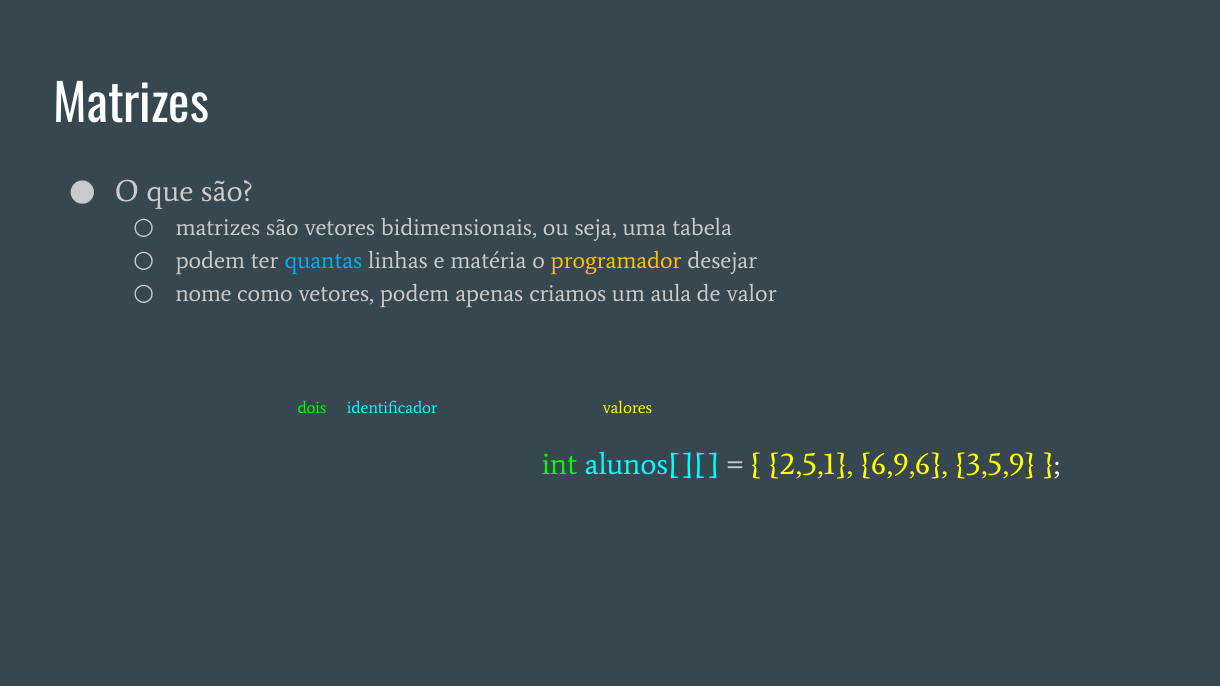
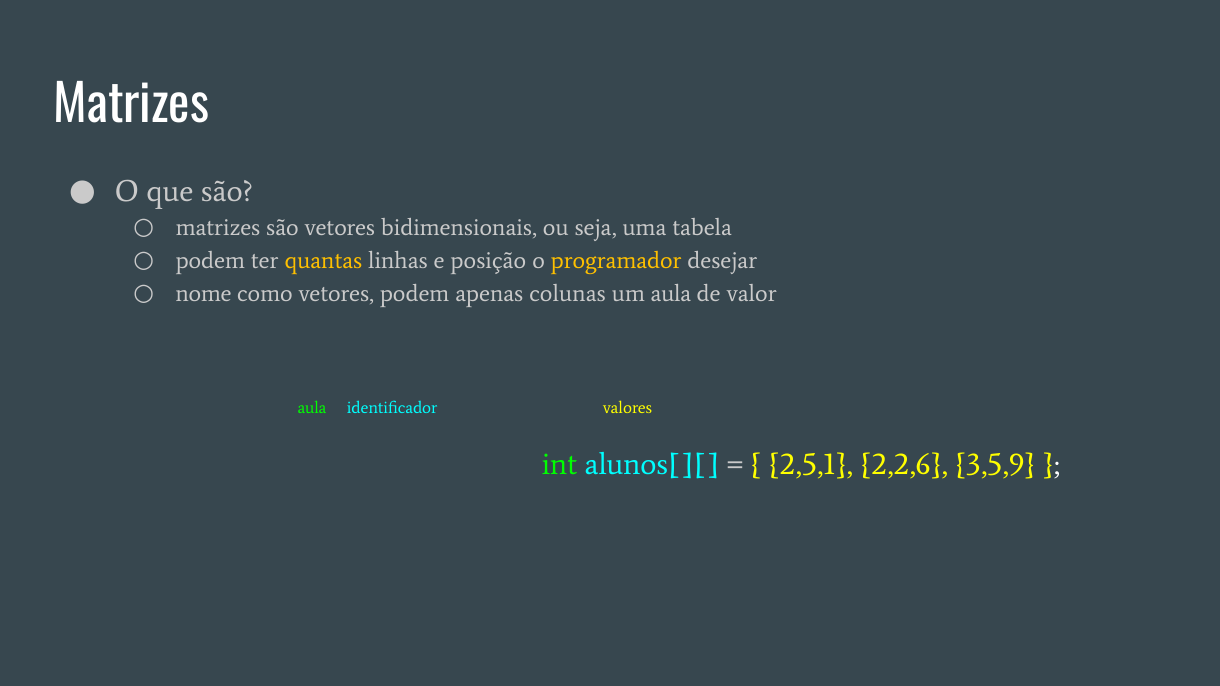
quantas colour: light blue -> yellow (323, 261)
matéria: matéria -> posição (488, 261)
criamos: criamos -> colunas (568, 294)
dois: dois -> aula (312, 408)
6,9,6: 6,9,6 -> 2,2,6 (904, 465)
